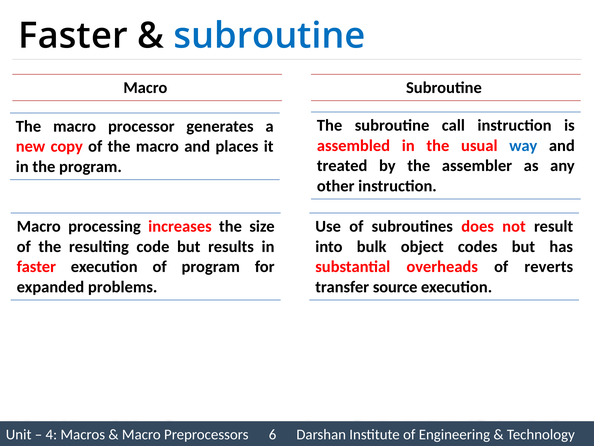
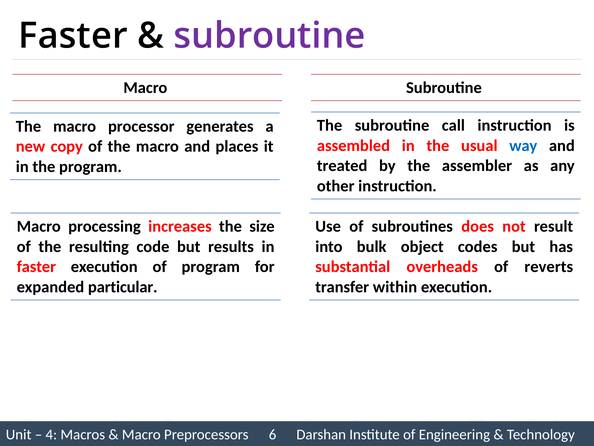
subroutine colour: blue -> purple (269, 36)
problems: problems -> particular (123, 287)
source: source -> within (395, 287)
